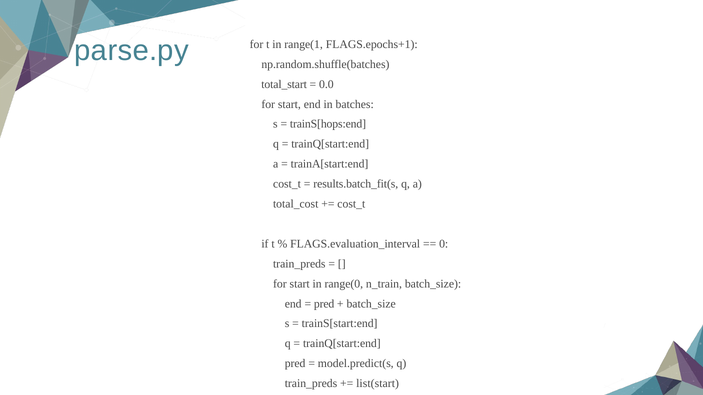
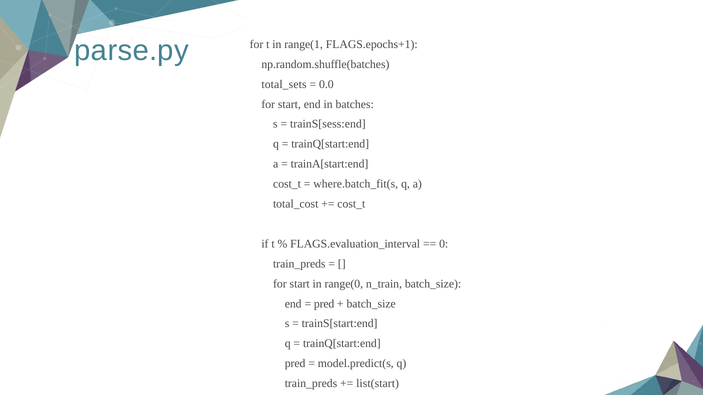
total_start: total_start -> total_sets (284, 84)
trainS[hops:end: trainS[hops:end -> trainS[sess:end (328, 124)
results.batch_fit(s: results.batch_fit(s -> where.batch_fit(s (356, 184)
